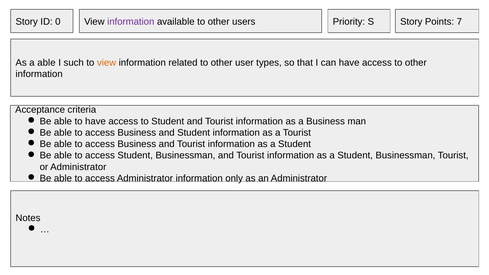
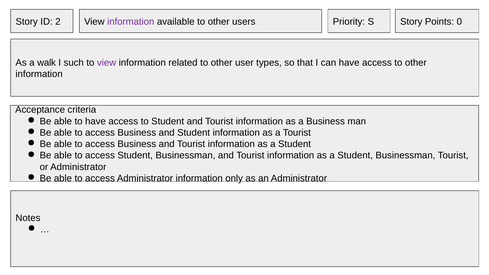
0: 0 -> 2 (58, 22)
7: 7 -> 0 (459, 22)
a able: able -> walk (47, 63)
view colour: orange -> purple (107, 63)
